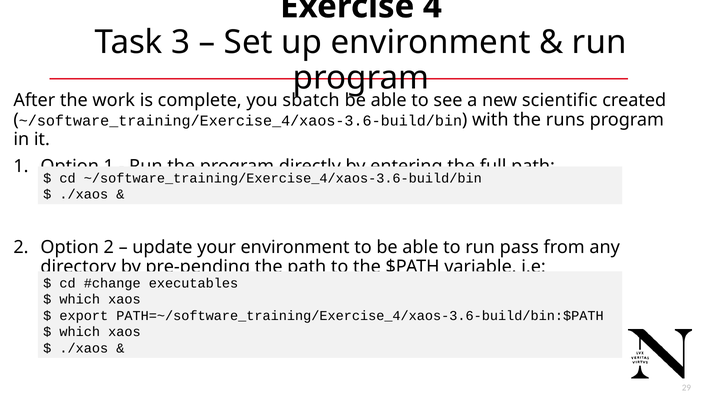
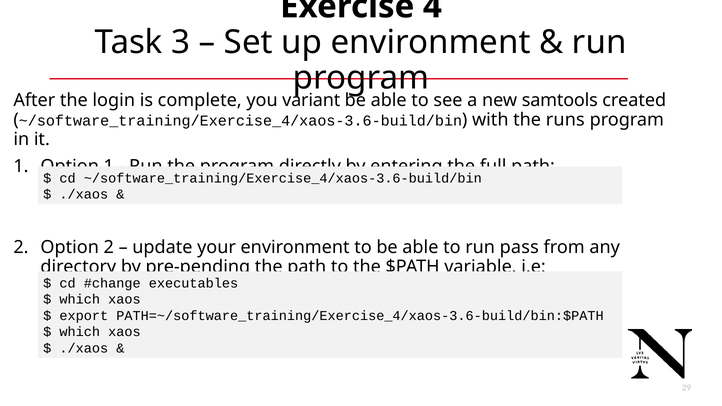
work: work -> login (114, 100)
sbatch: sbatch -> variant (311, 100)
scientific: scientific -> samtools (560, 100)
